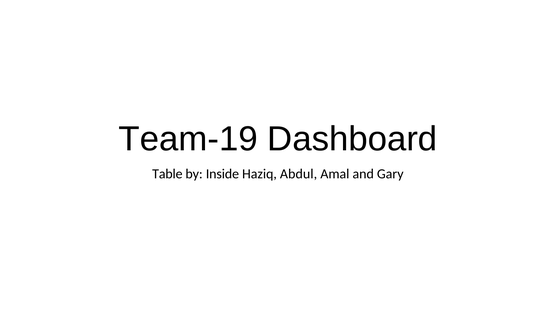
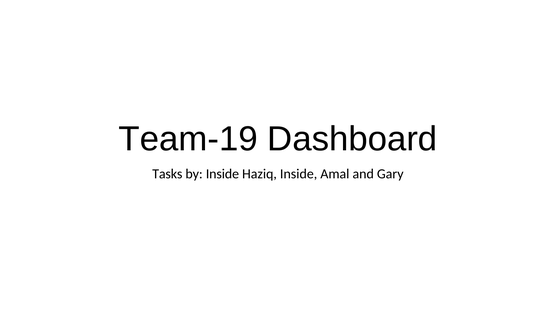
Table: Table -> Tasks (167, 174)
Haziq Abdul: Abdul -> Inside (299, 174)
